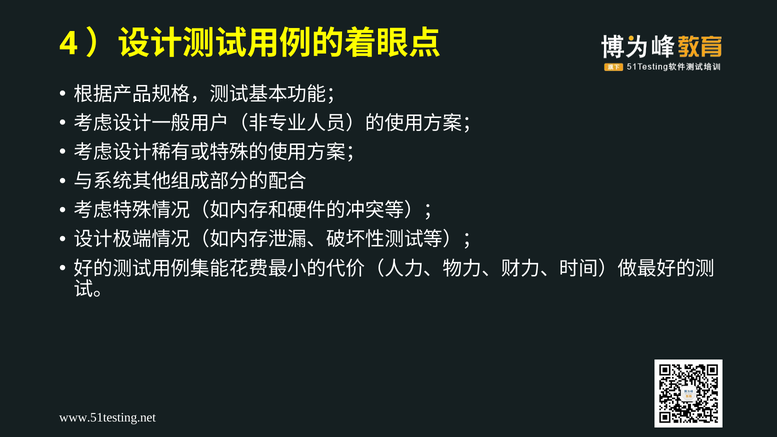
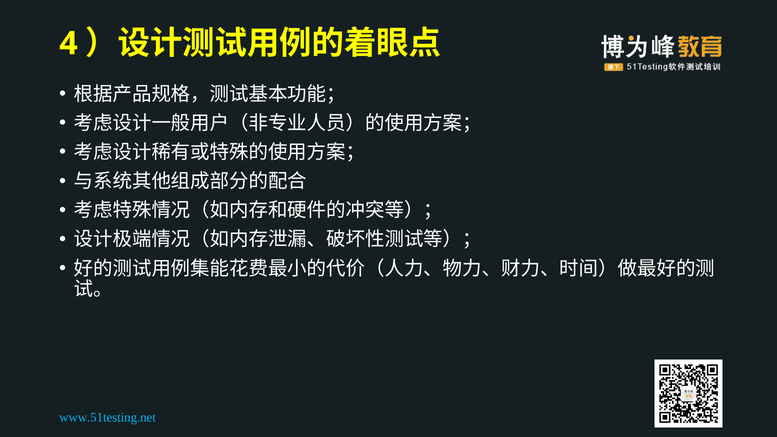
www.51testing.net colour: white -> light blue (108, 418)
